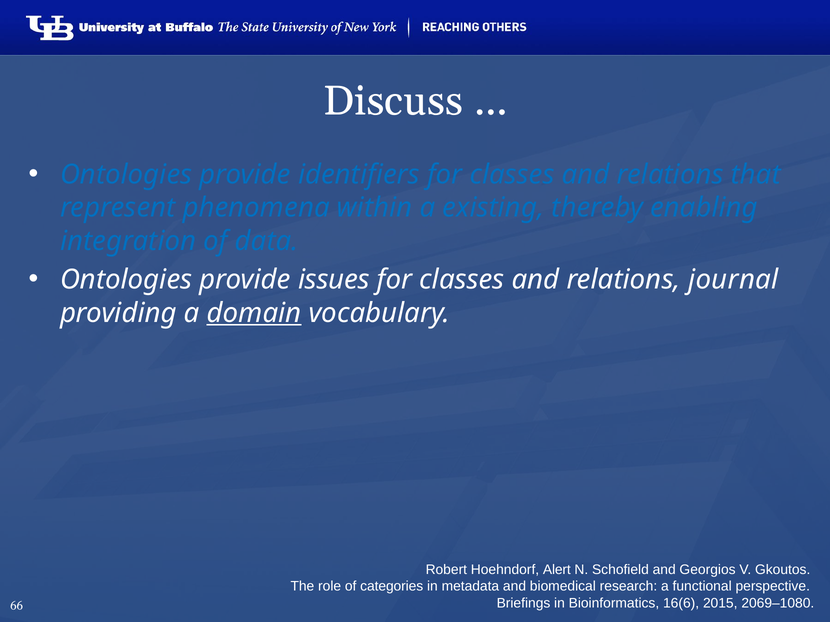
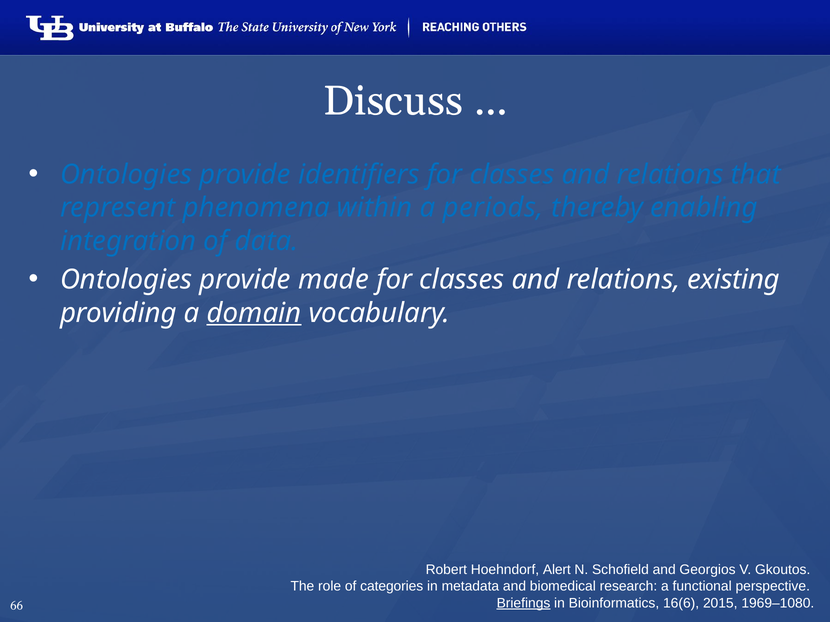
existing: existing -> periods (493, 208)
issues: issues -> made (334, 280)
journal: journal -> existing (734, 280)
Briefings underline: none -> present (523, 603)
2069–1080: 2069–1080 -> 1969–1080 (778, 603)
